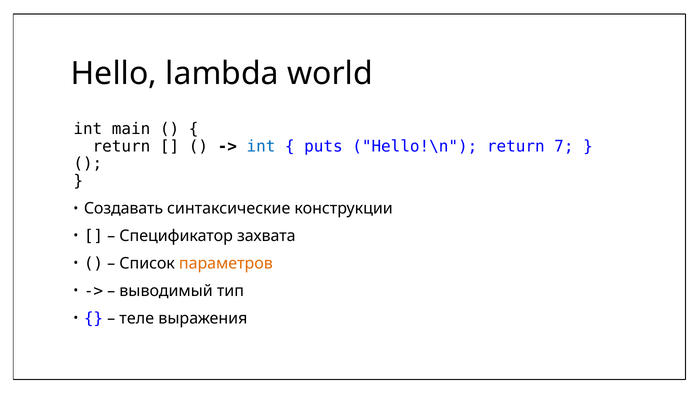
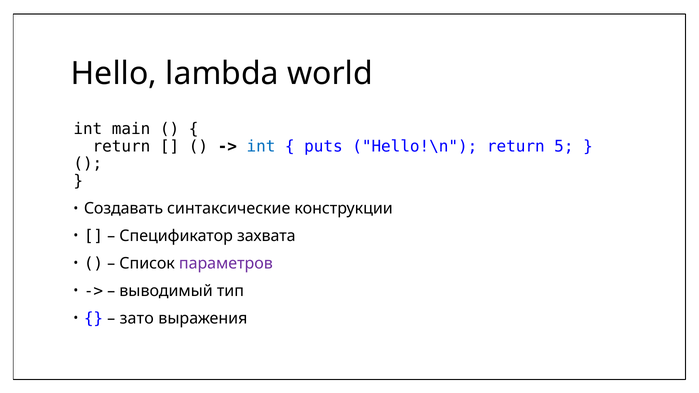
7: 7 -> 5 (564, 146)
параметров colour: orange -> purple (226, 263)
теле: теле -> зато (137, 318)
